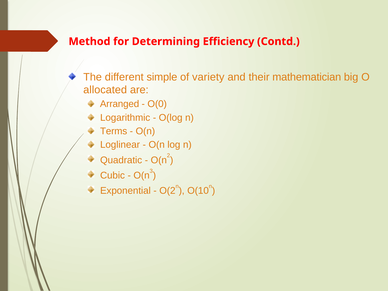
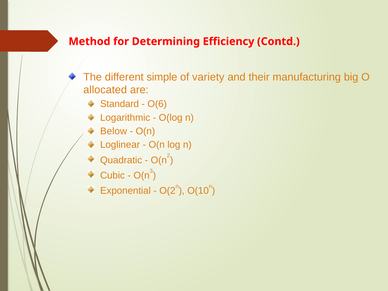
mathematician: mathematician -> manufacturing (307, 77)
Arranged: Arranged -> Standard (120, 104)
O(0: O(0 -> O(6 (157, 104)
Terms: Terms -> Below (114, 131)
